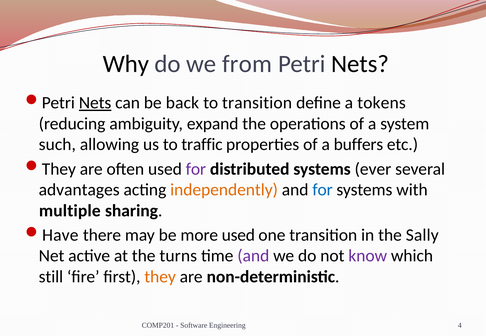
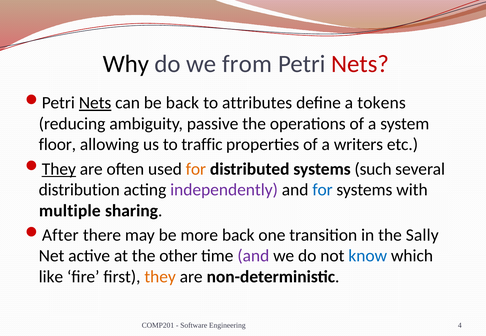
Nets colour: black -> red (360, 64)
to transition: transition -> attributes (257, 103)
expand: expand -> passive (213, 124)
such: such -> floor (57, 145)
buffers: buffers -> writers (358, 145)
They underline: none -> present (59, 169)
for colour: purple -> orange (196, 169)
ever: ever -> such (373, 169)
advantages: advantages -> distribution (79, 190)
independently colour: orange -> purple (224, 190)
Have: Have -> After (60, 235)
more used: used -> back (238, 235)
turns: turns -> other (178, 256)
know colour: purple -> blue (368, 256)
still: still -> like (51, 277)
